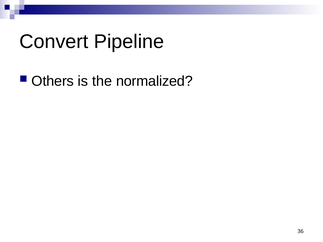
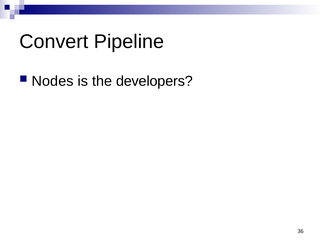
Others: Others -> Nodes (53, 81)
normalized: normalized -> developers (154, 81)
